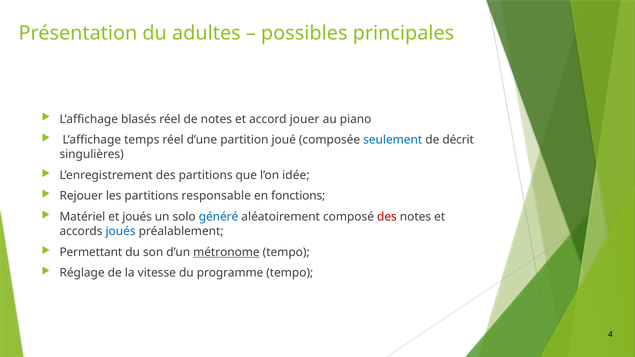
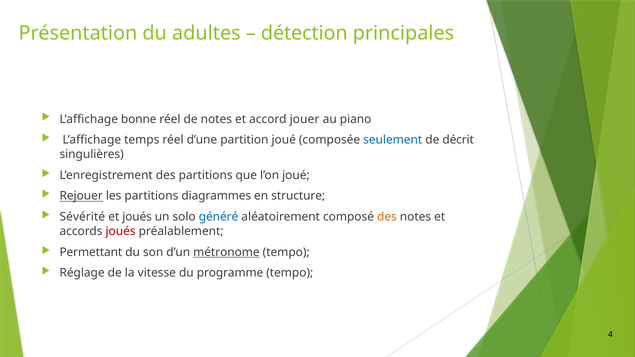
possibles: possibles -> détection (304, 33)
blasés: blasés -> bonne (139, 119)
l’on idée: idée -> joué (296, 175)
Rejouer underline: none -> present (81, 196)
responsable: responsable -> diagrammes (216, 196)
fonctions: fonctions -> structure (298, 196)
Matériel: Matériel -> Sévérité (82, 217)
des colour: red -> orange (387, 217)
joués colour: blue -> red (121, 231)
